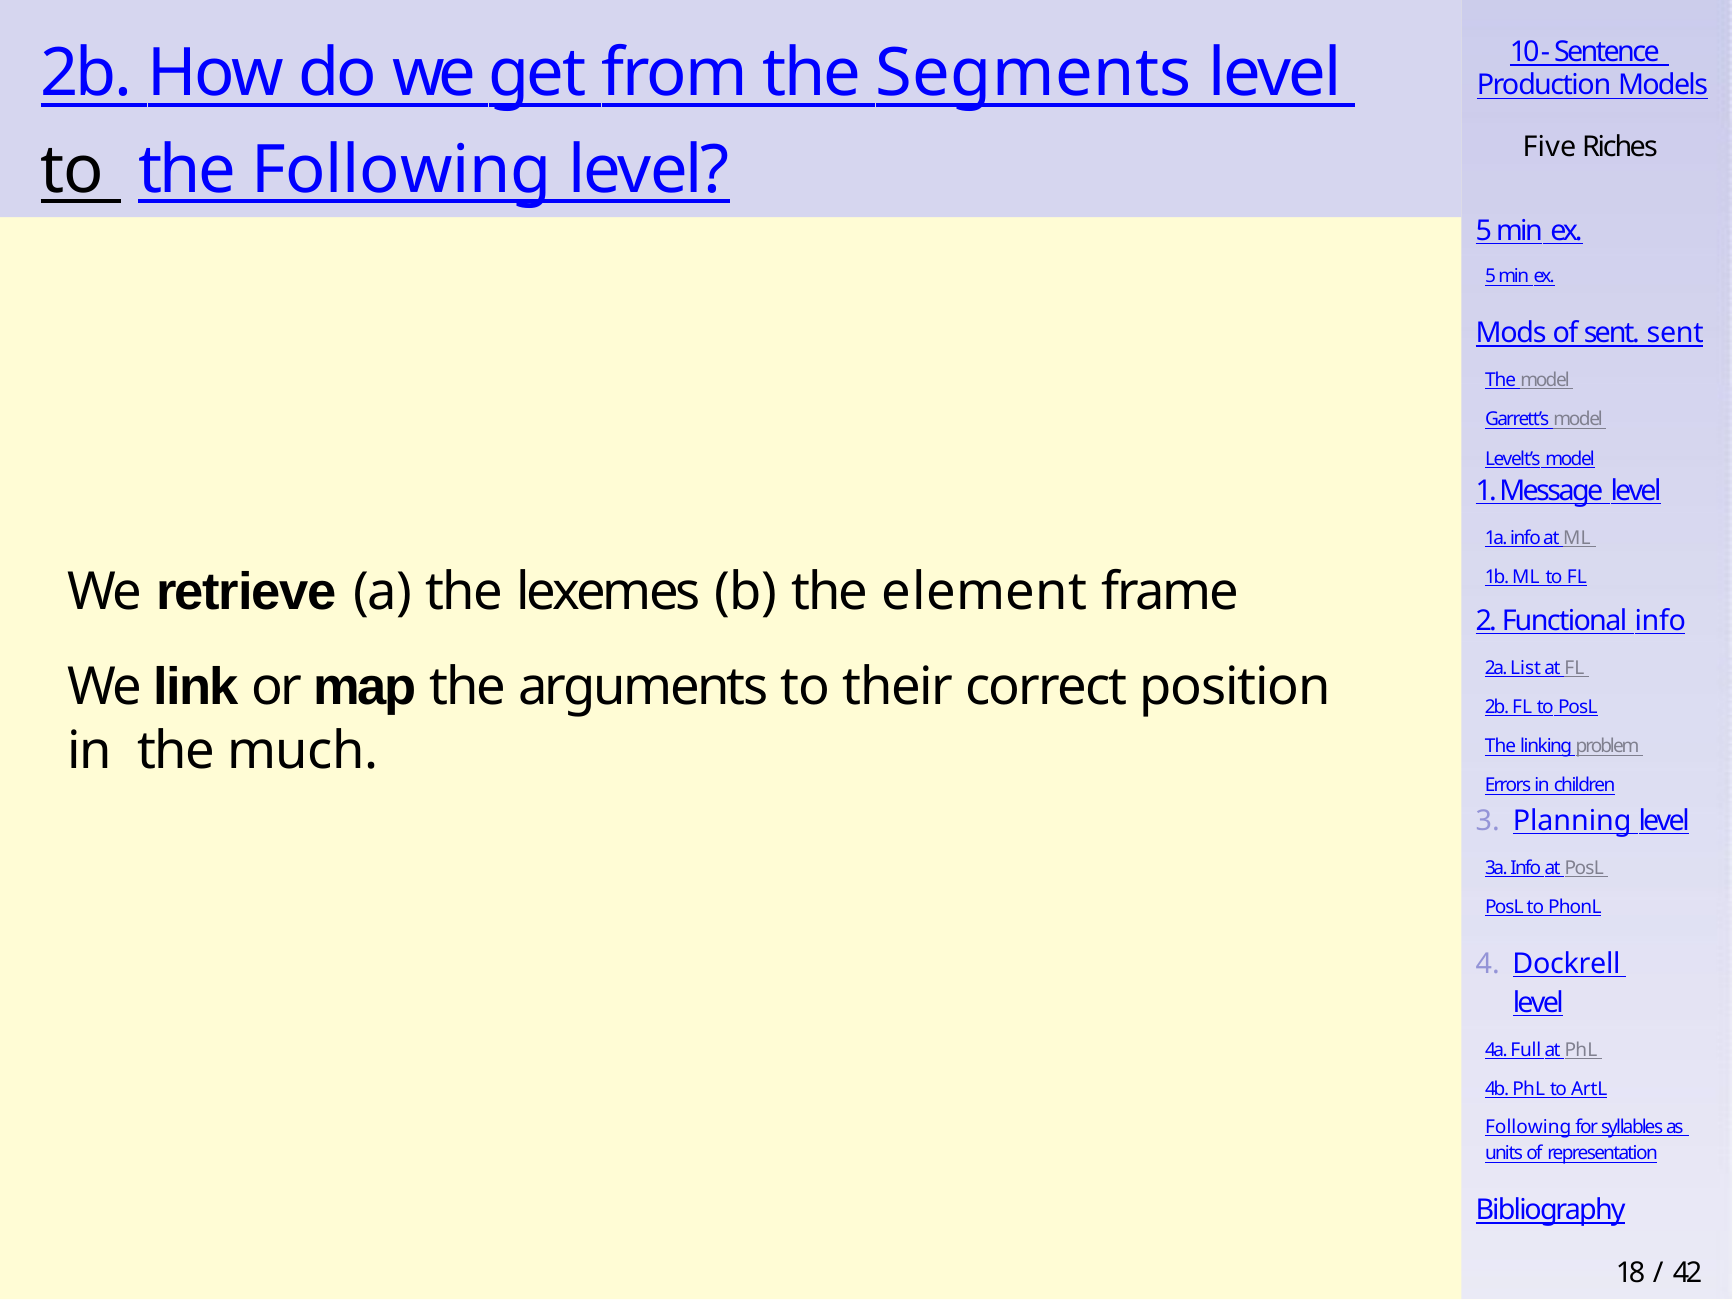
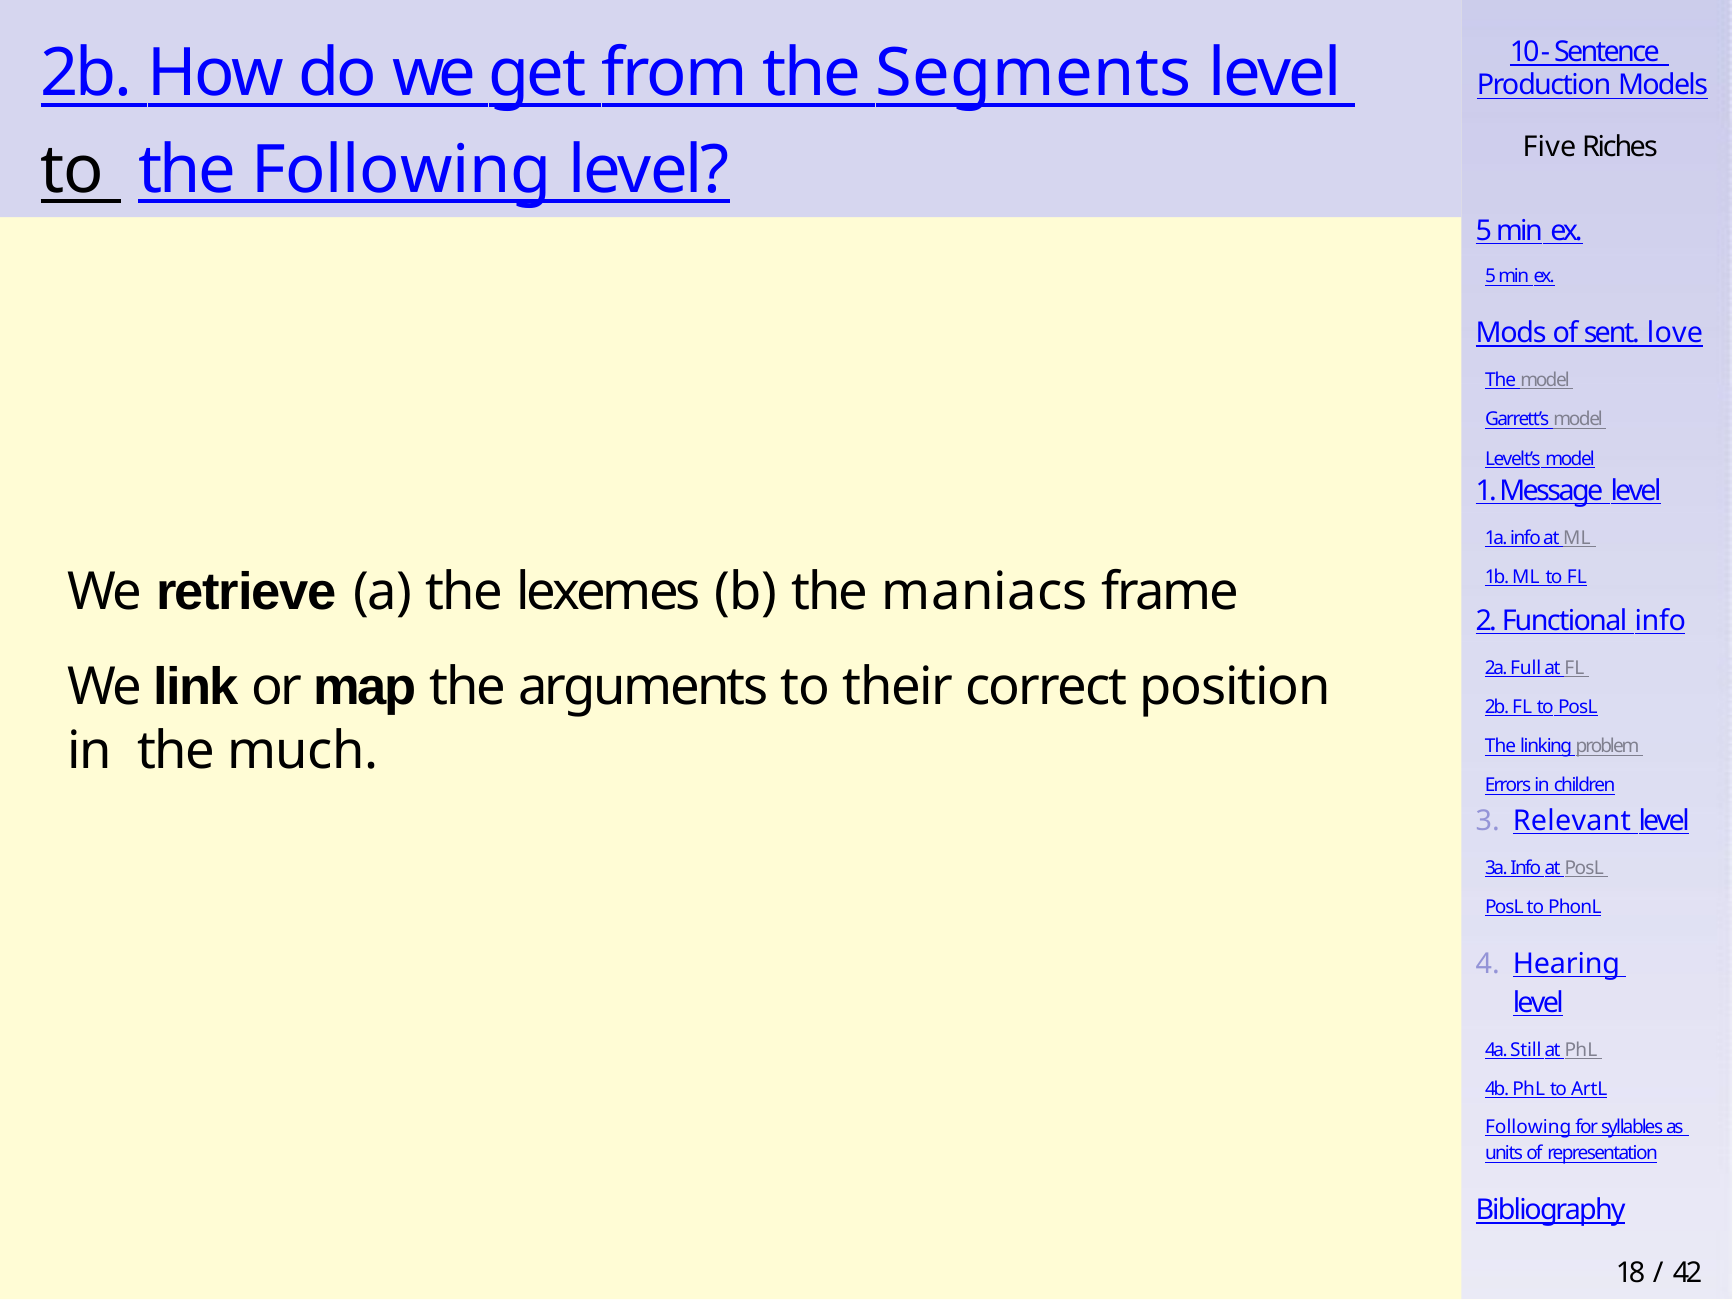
sent sent: sent -> love (1675, 333)
element: element -> maniacs (985, 592)
List: List -> Full (1526, 668)
Planning: Planning -> Relevant (1572, 820)
Dockrell: Dockrell -> Hearing (1566, 964)
Full: Full -> Still (1526, 1050)
